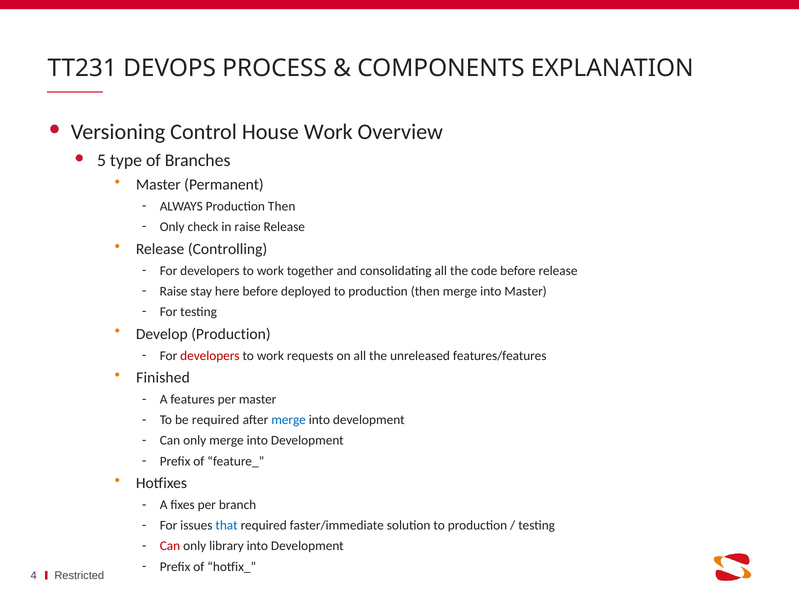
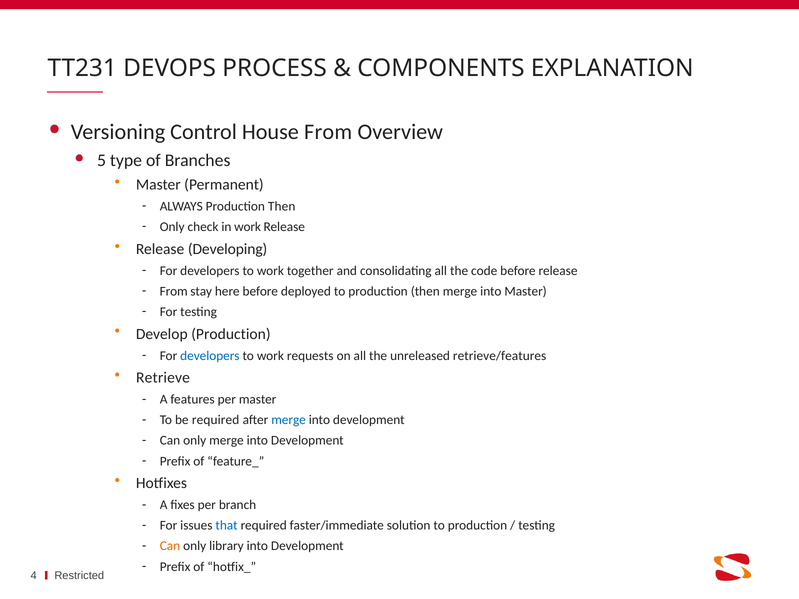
House Work: Work -> From (328, 132)
in raise: raise -> work (248, 227)
Controlling: Controlling -> Developing (228, 249)
Raise: Raise -> From (174, 291)
developers colour: red -> blue (210, 356)
features/features: features/features -> retrieve/features (500, 356)
Finished: Finished -> Retrieve (163, 378)
Can colour: red -> orange (170, 546)
